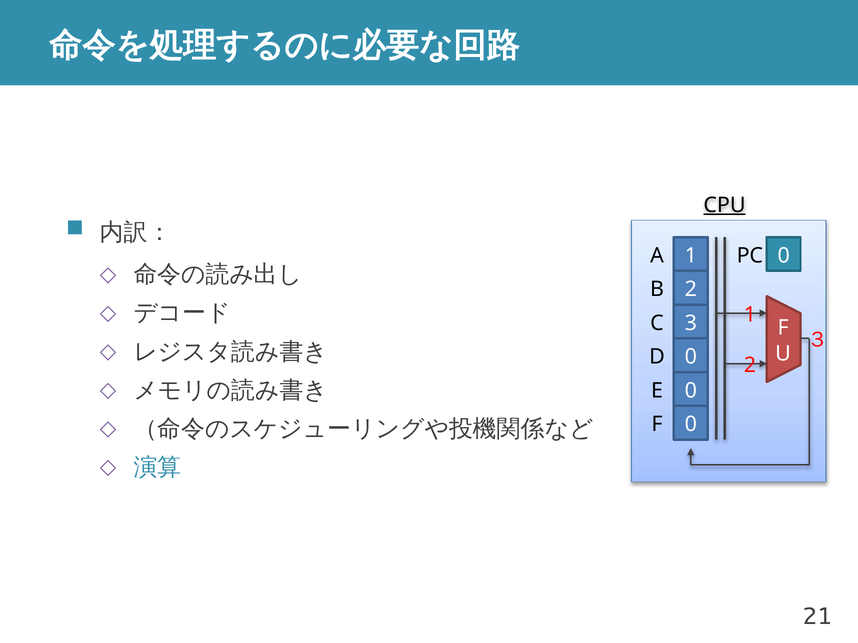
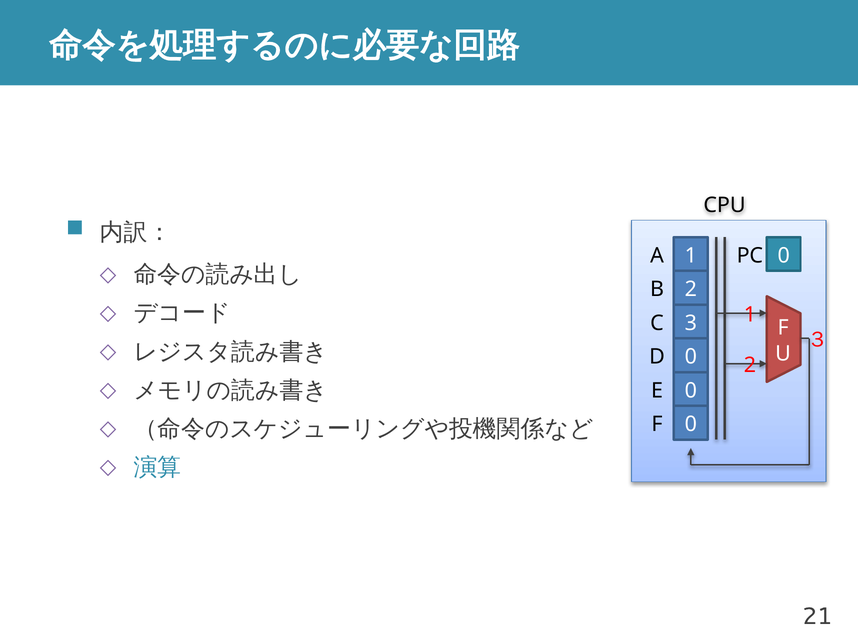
CPU underline: present -> none (724, 205)
